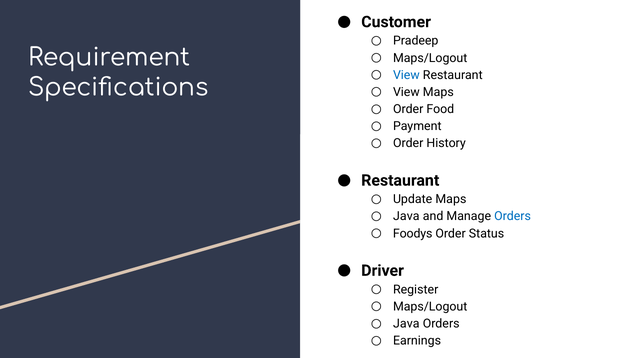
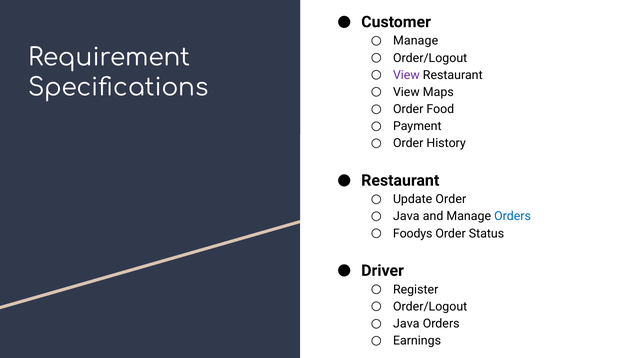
Pradeep: Pradeep -> Manage (416, 41)
Maps/Logout: Maps/Logout -> Order/Logout (430, 58)
View colour: blue -> purple (406, 75)
Update Maps: Maps -> Order (451, 199)
Maps/Logout: Maps/Logout -> Order/Logout (430, 306)
